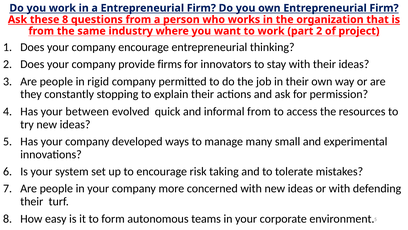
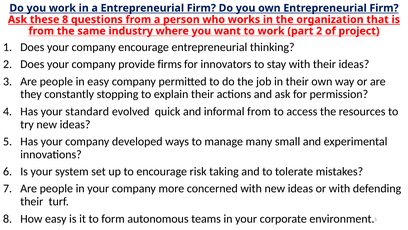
in rigid: rigid -> easy (98, 81)
between: between -> standard (87, 111)
